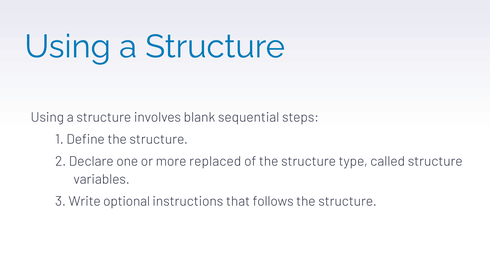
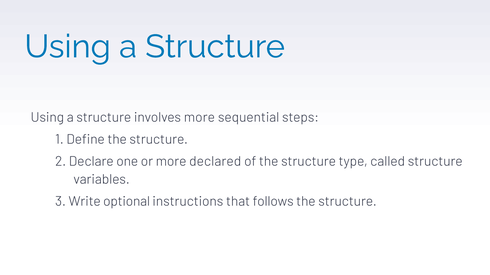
involves blank: blank -> more (199, 118)
replaced: replaced -> declared (215, 162)
